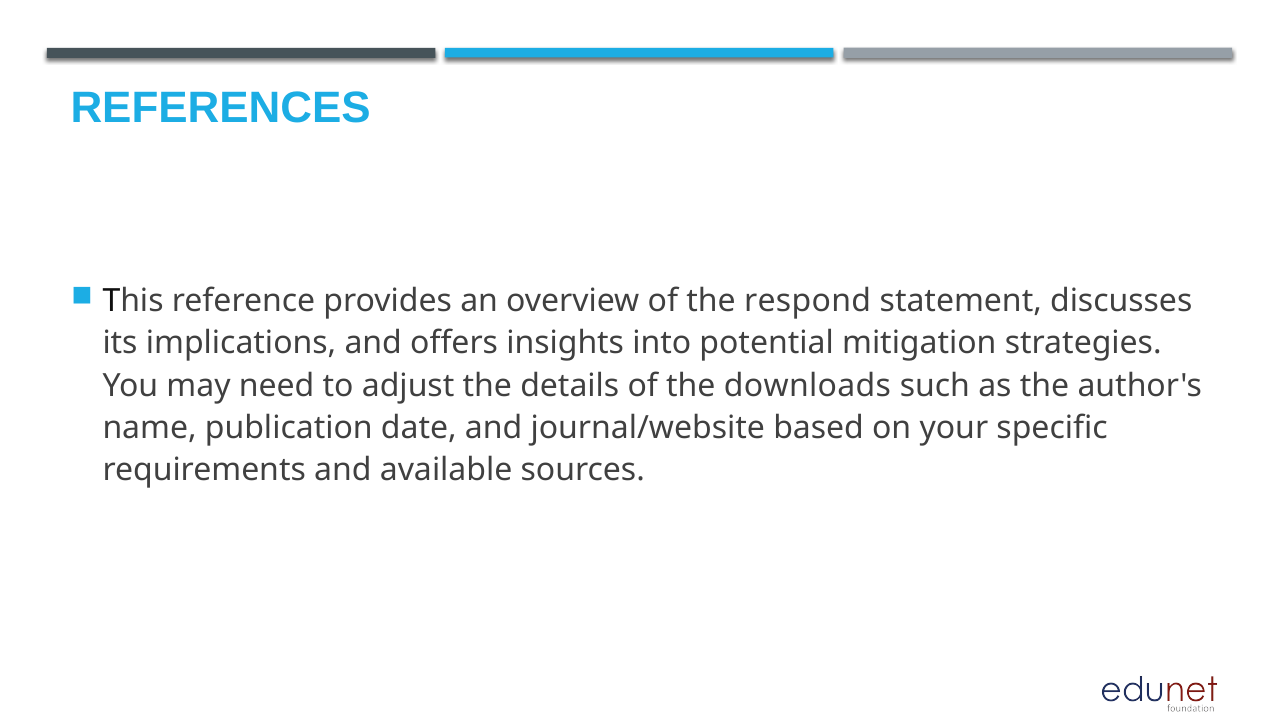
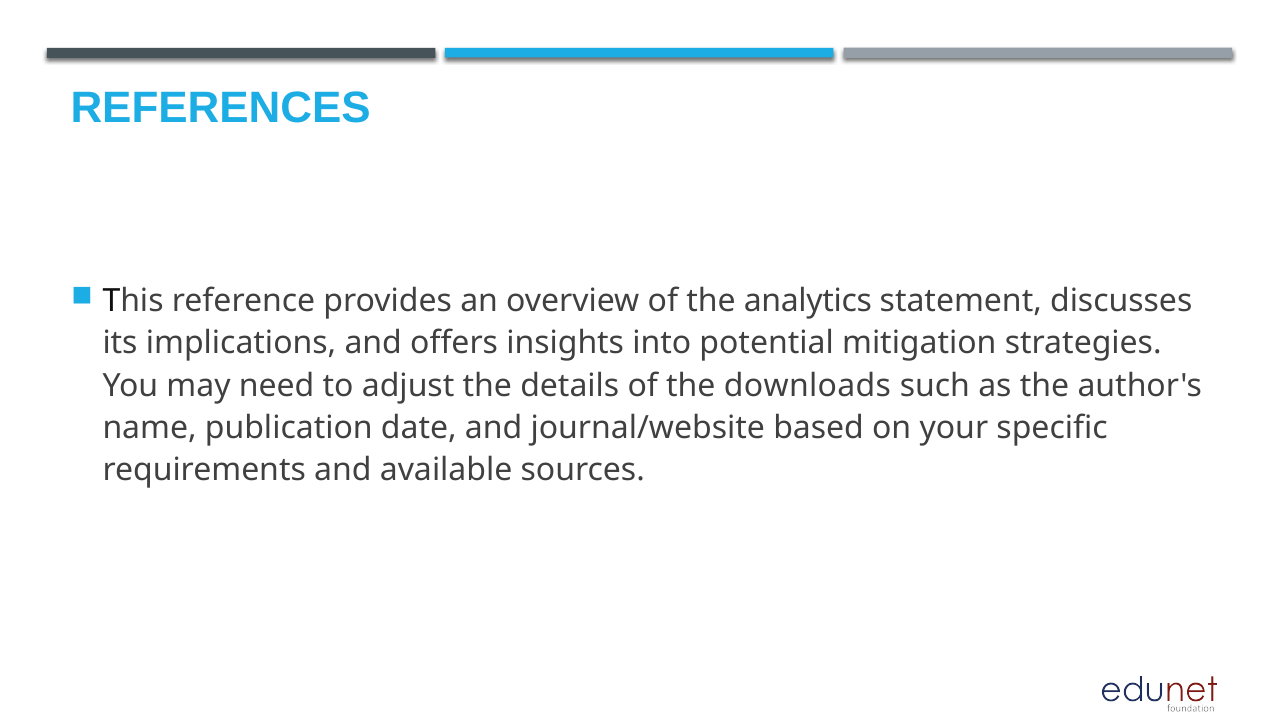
respond: respond -> analytics (808, 301)
